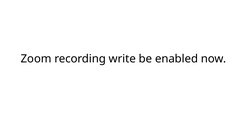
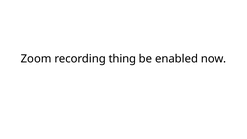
write: write -> thing (122, 59)
